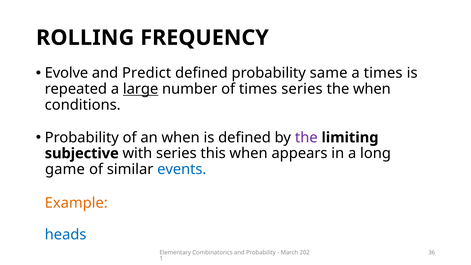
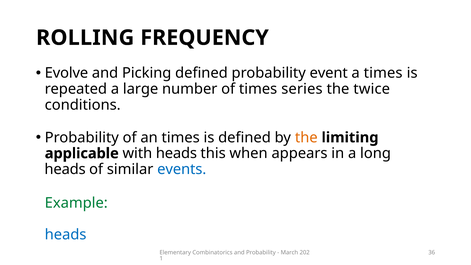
Predict: Predict -> Picking (147, 73)
same: same -> event (329, 73)
large underline: present -> none (141, 89)
the when: when -> twice (372, 89)
an when: when -> times (181, 137)
the colour: purple -> orange (306, 137)
subjective: subjective -> applicable (82, 153)
with series: series -> heads (176, 153)
game: game -> heads (65, 169)
Example colour: orange -> green (76, 203)
